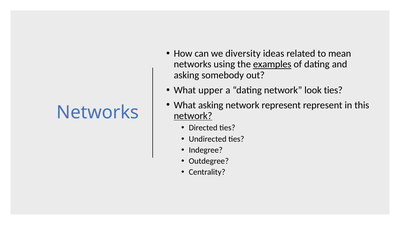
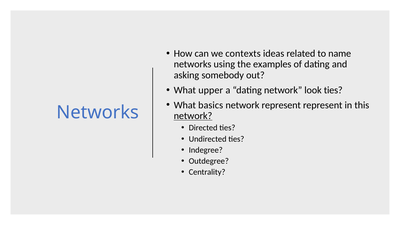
diversity: diversity -> contexts (243, 54)
mean: mean -> name (340, 54)
examples underline: present -> none (272, 64)
What asking: asking -> basics (211, 105)
